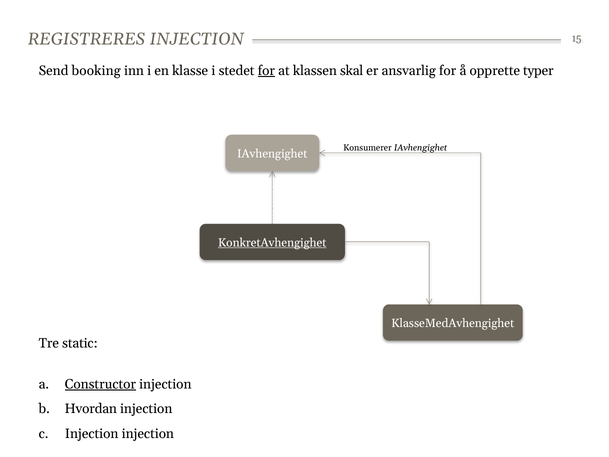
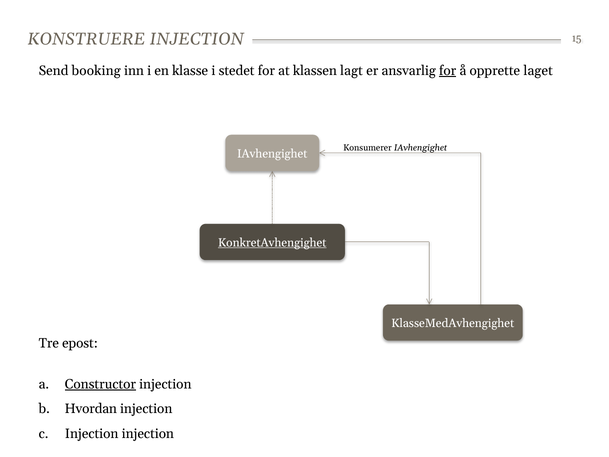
REGISTRERES: REGISTRERES -> KONSTRUERE (86, 39)
for underline: present -> none (266, 71)
skal: skal -> lagt (352, 71)
for underline: none -> present (448, 71)
typer: typer -> laget (538, 71)
static: static -> epost (80, 343)
